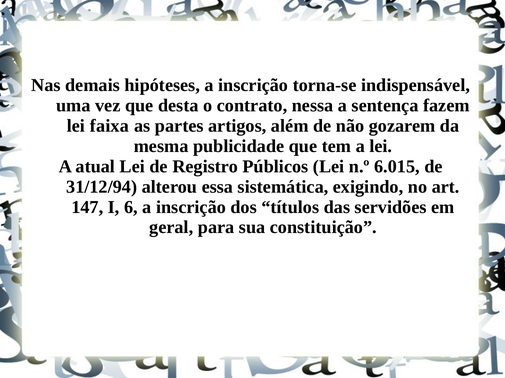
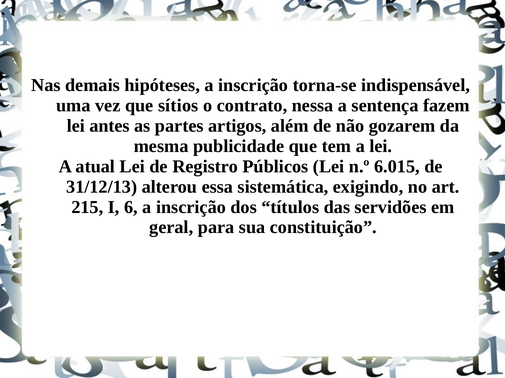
desta: desta -> sítios (178, 106)
faixa: faixa -> antes (110, 126)
31/12/94: 31/12/94 -> 31/12/13 (102, 187)
147: 147 -> 215 (87, 207)
